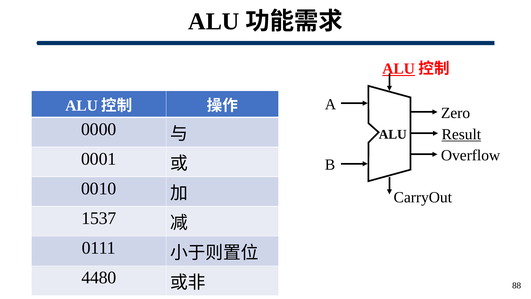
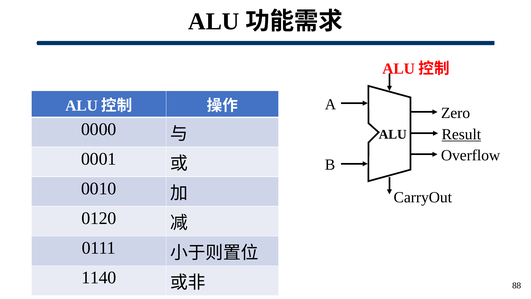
ALU underline: present -> none (399, 69)
1537: 1537 -> 0120 (99, 218)
4480: 4480 -> 1140 (99, 277)
